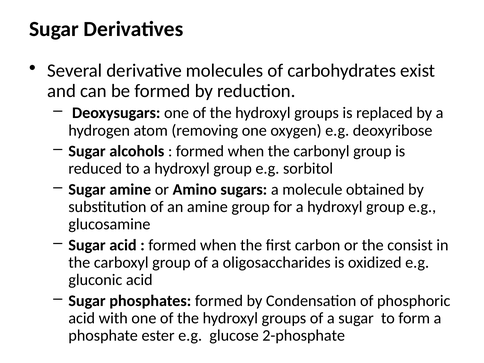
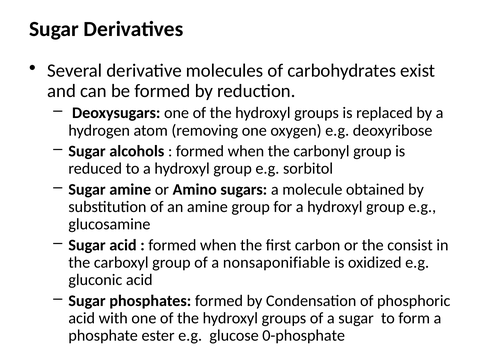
oligosaccharides: oligosaccharides -> nonsaponifiable (277, 263)
2-phosphate: 2-phosphate -> 0-phosphate (304, 336)
